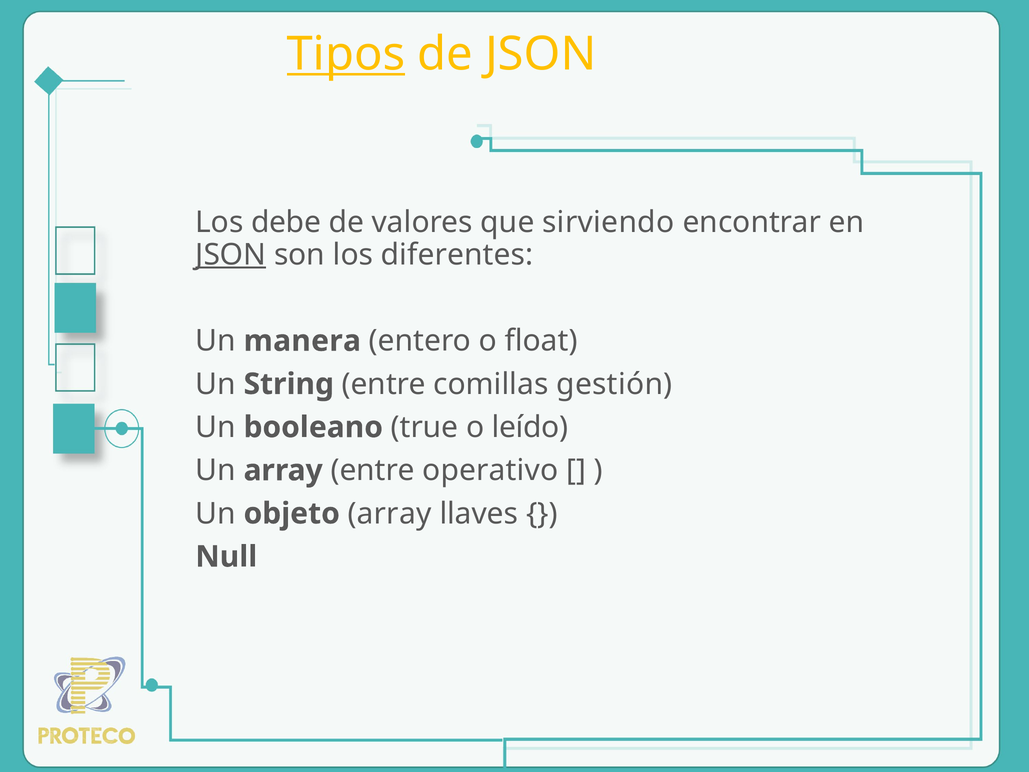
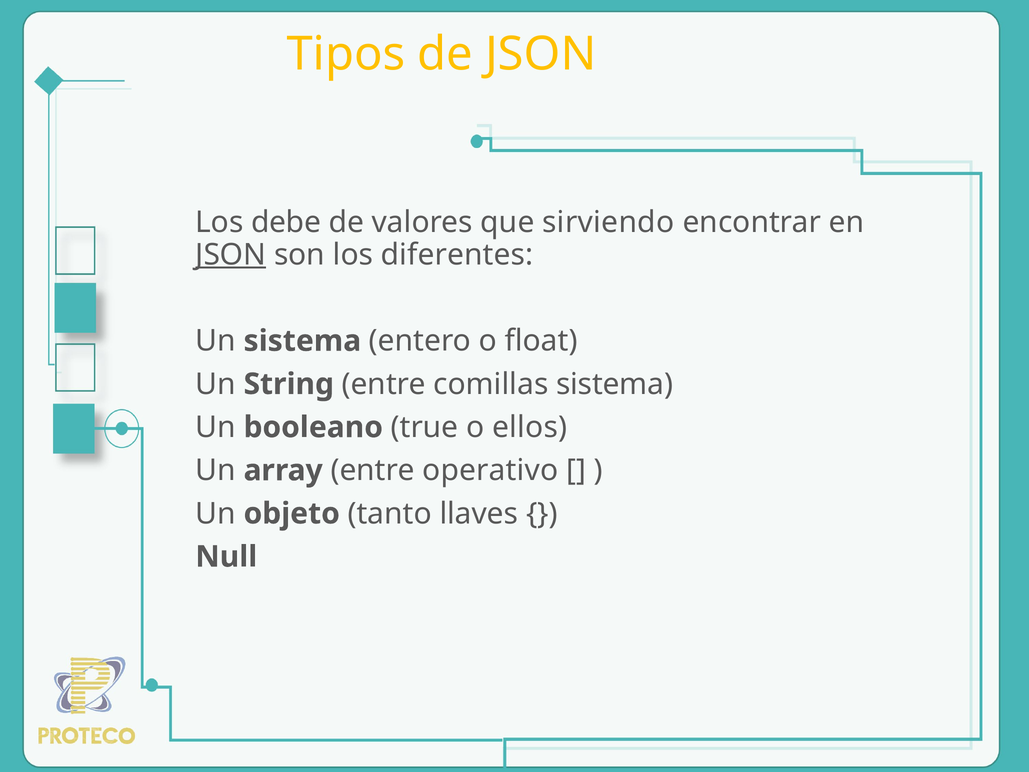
Tipos underline: present -> none (346, 54)
Un manera: manera -> sistema (302, 341)
comillas gestión: gestión -> sistema (615, 384)
leído: leído -> ellos (530, 427)
objeto array: array -> tanto (390, 513)
